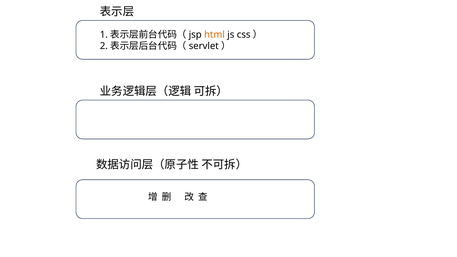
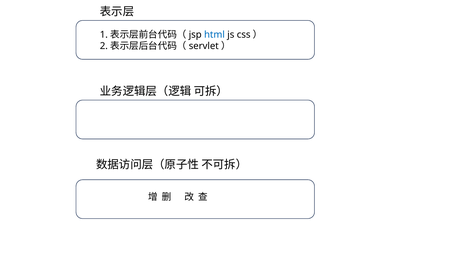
html colour: orange -> blue (214, 35)
